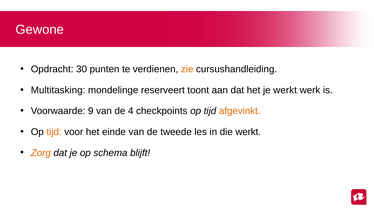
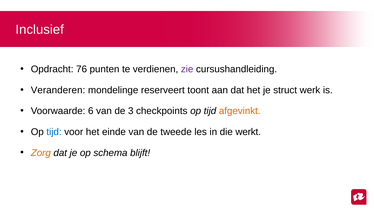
Gewone: Gewone -> Inclusief (40, 30)
30: 30 -> 76 (82, 69)
zie colour: orange -> purple (187, 69)
Multitasking: Multitasking -> Veranderen (58, 90)
je werkt: werkt -> struct (285, 90)
9: 9 -> 6 (91, 111)
4: 4 -> 3 (131, 111)
tijd colour: orange -> blue (54, 132)
